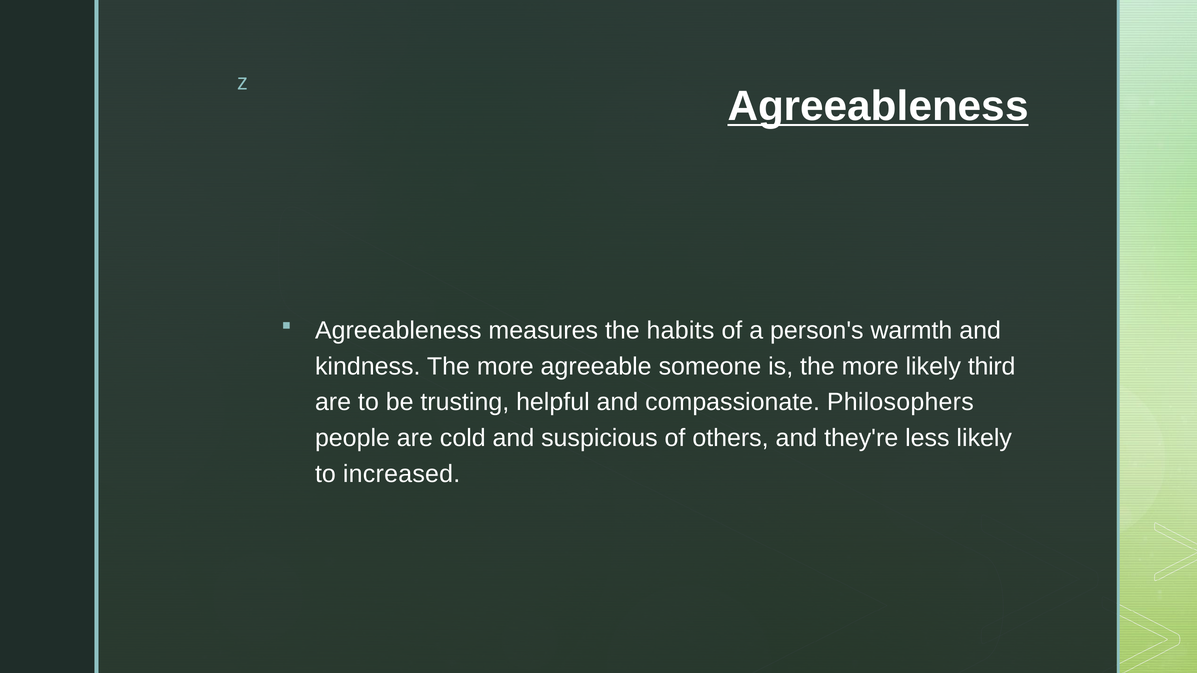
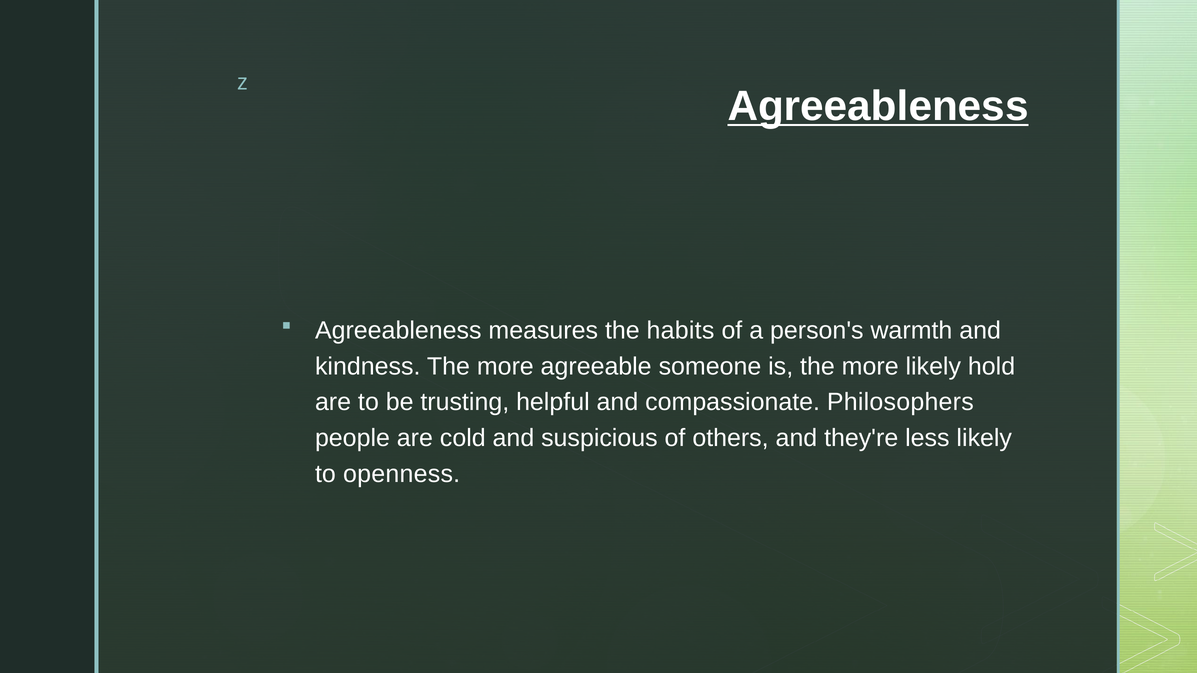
third: third -> hold (992, 367)
increased: increased -> openness (402, 474)
